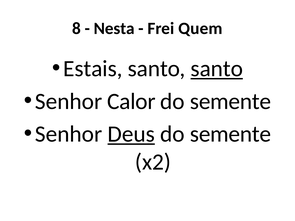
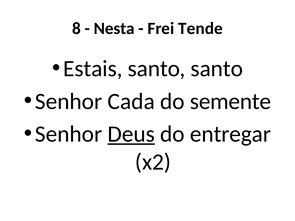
Quem: Quem -> Tende (200, 29)
santo underline: present -> none (217, 69)
Calor: Calor -> Cada (131, 101)
semente: semente -> entregar (230, 134)
